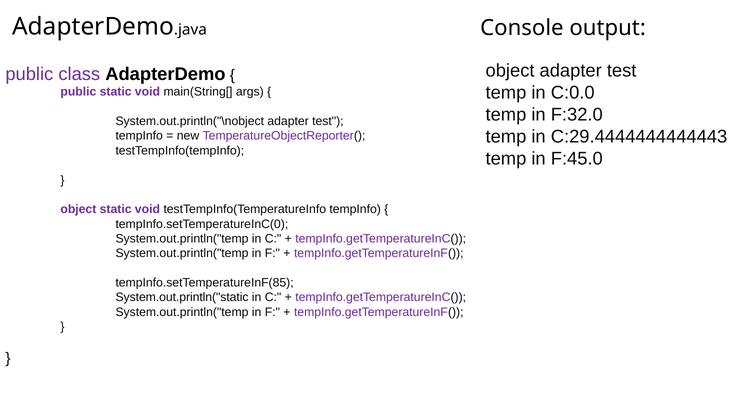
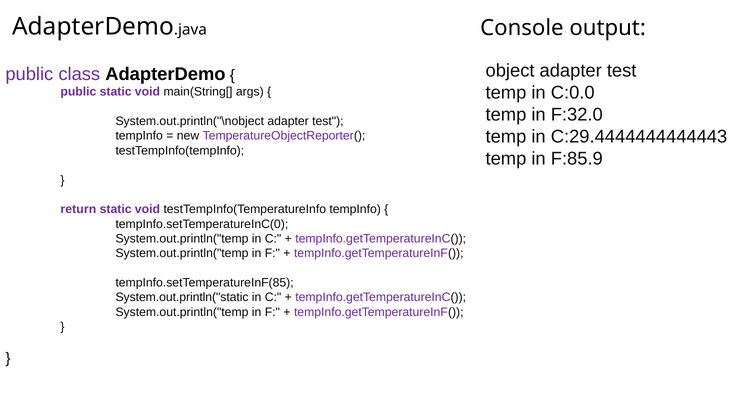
F:45.0: F:45.0 -> F:85.9 (577, 159)
object: object -> return (78, 209)
